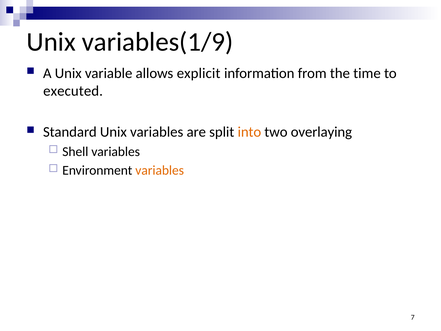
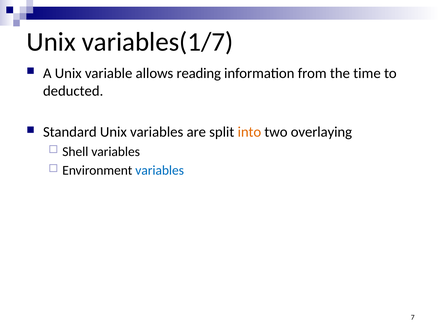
variables(1/9: variables(1/9 -> variables(1/7 (158, 42)
explicit: explicit -> reading (199, 73)
executed: executed -> deducted (73, 91)
variables colour: orange -> blue (160, 170)
